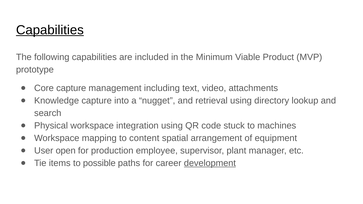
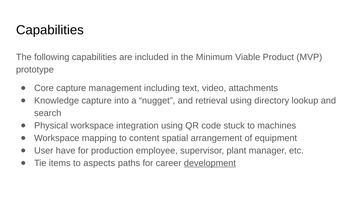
Capabilities underline: present -> none (50, 30)
open: open -> have (66, 151)
possible: possible -> aspects (99, 163)
